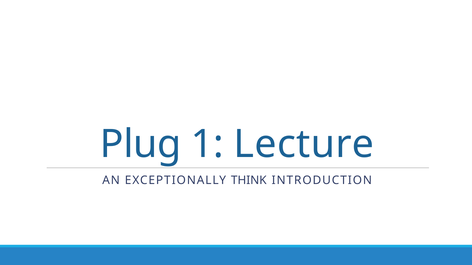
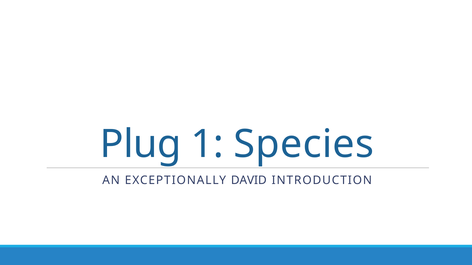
Lecture: Lecture -> Species (304, 145)
THINK: THINK -> DAVID (249, 181)
